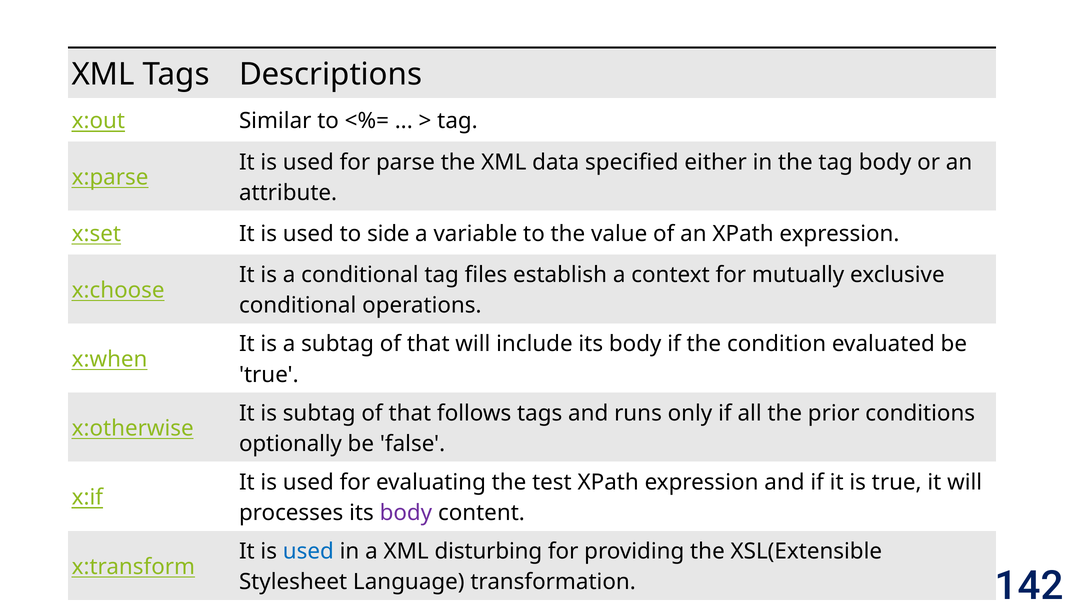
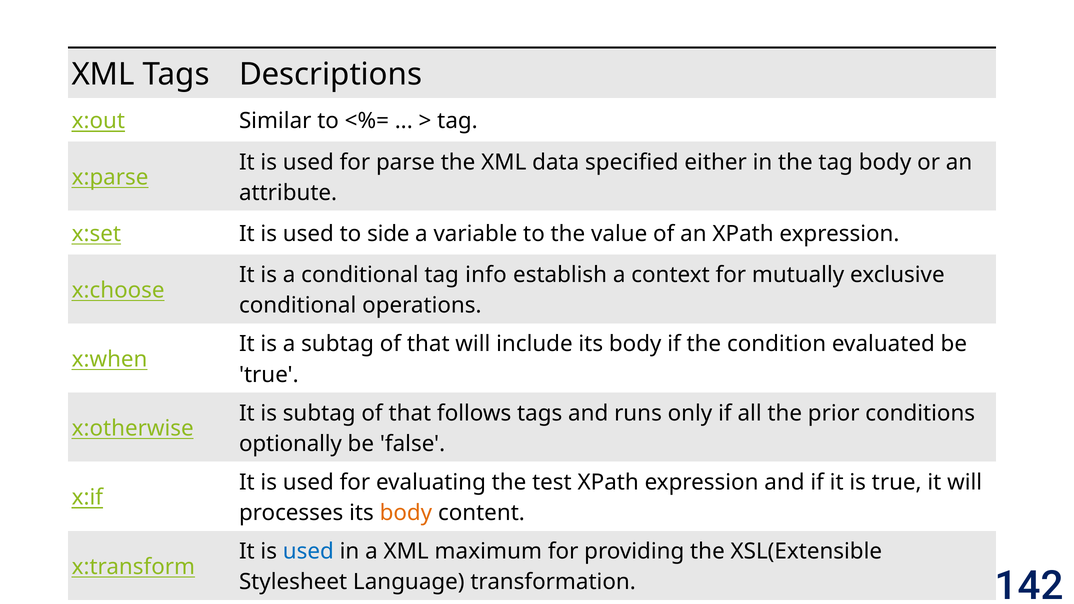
files: files -> info (486, 275)
body colour: purple -> orange (406, 513)
disturbing: disturbing -> maximum (488, 551)
